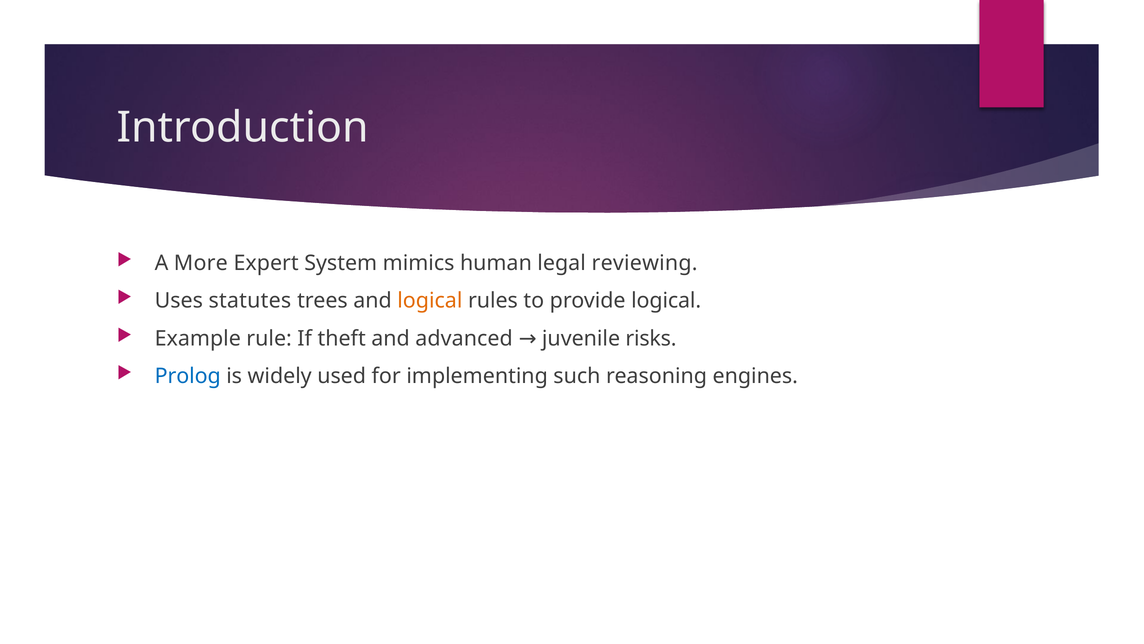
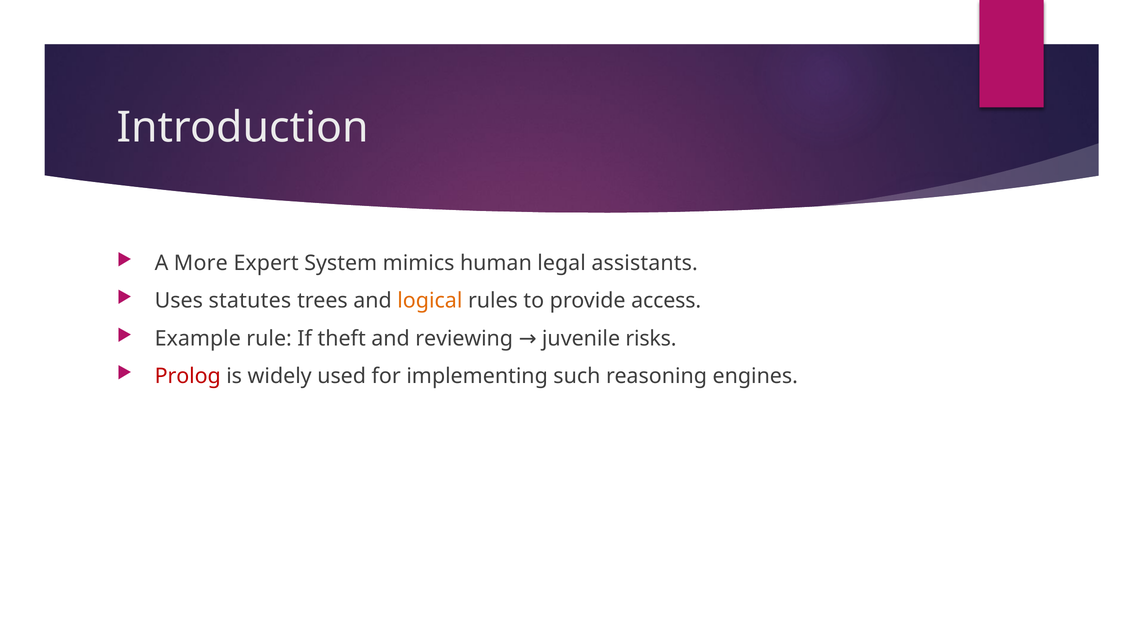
reviewing: reviewing -> assistants (645, 263)
provide logical: logical -> access (666, 301)
advanced: advanced -> reviewing (464, 338)
Prolog colour: blue -> red (188, 376)
